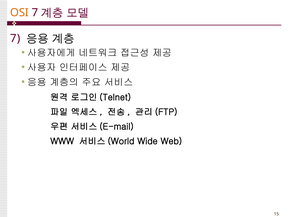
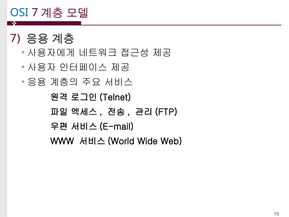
OSI colour: orange -> blue (19, 12)
